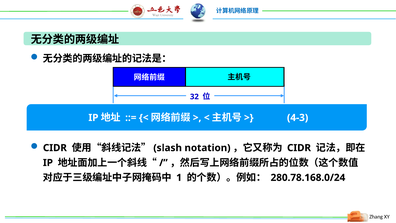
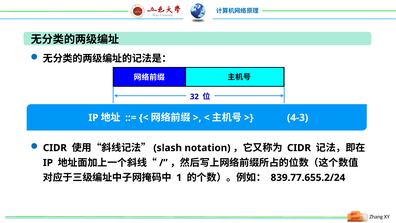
280.78.168.0/24: 280.78.168.0/24 -> 839.77.655.2/24 (308, 177)
